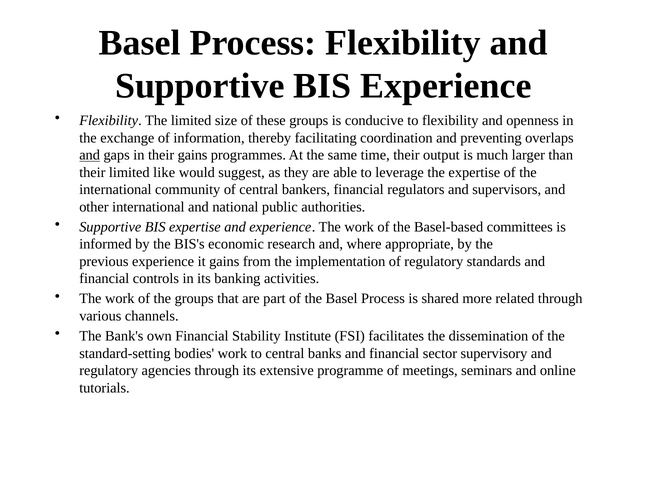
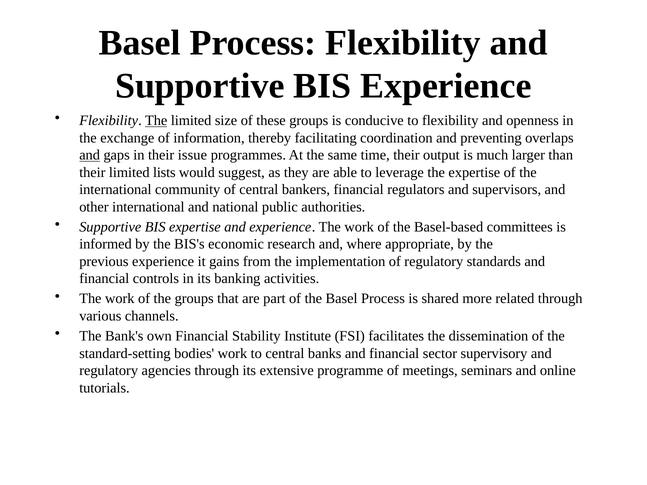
The underline: none -> present (156, 121)
their gains: gains -> issue (192, 155)
like: like -> lists (164, 172)
